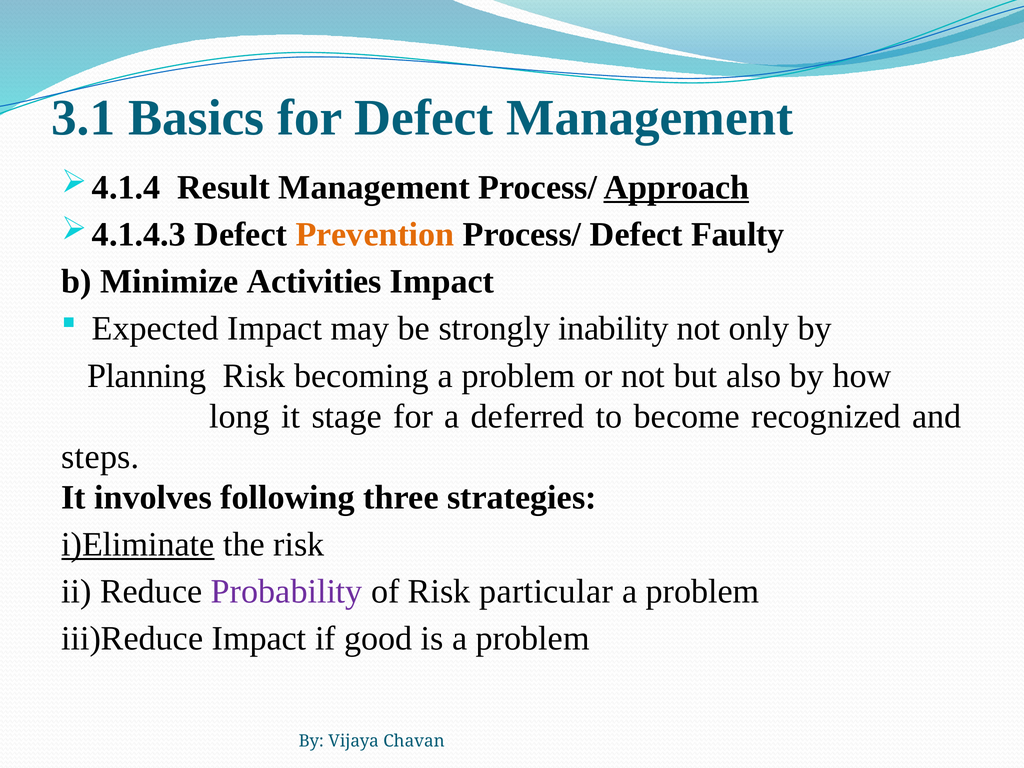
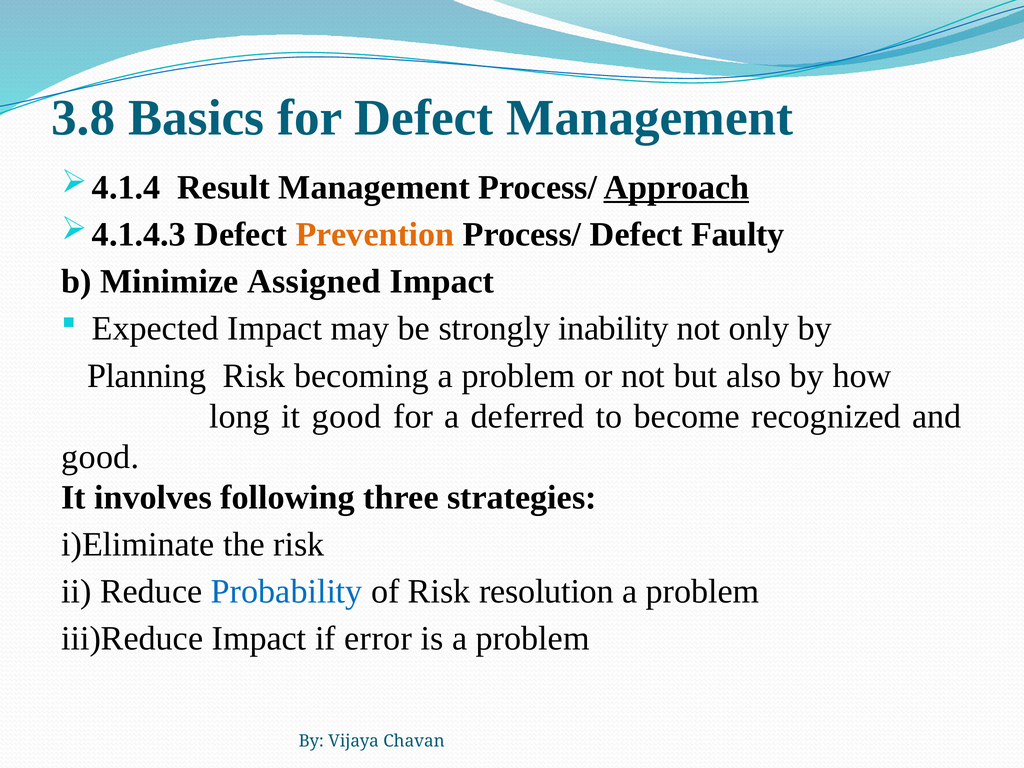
3.1: 3.1 -> 3.8 (83, 118)
Activities: Activities -> Assigned (314, 282)
it stage: stage -> good (347, 416)
steps: steps -> good (100, 457)
i)Eliminate underline: present -> none (138, 544)
Probability colour: purple -> blue (287, 592)
particular: particular -> resolution (546, 592)
good: good -> error (378, 639)
